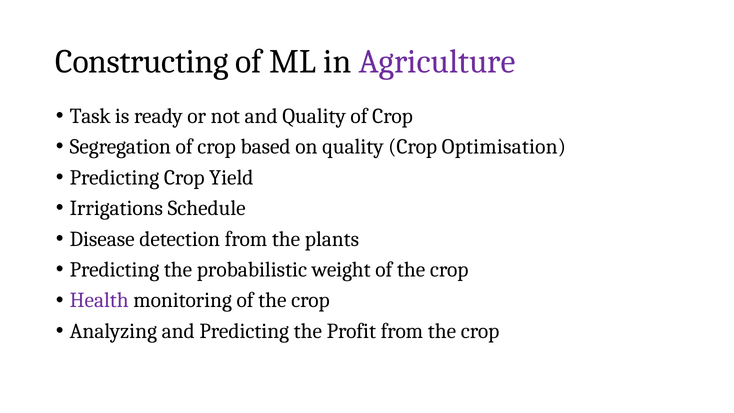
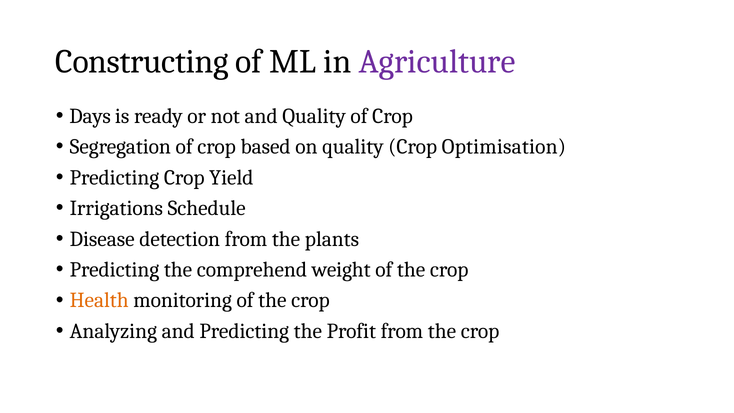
Task: Task -> Days (90, 116)
probabilistic: probabilistic -> comprehend (252, 270)
Health colour: purple -> orange (99, 300)
